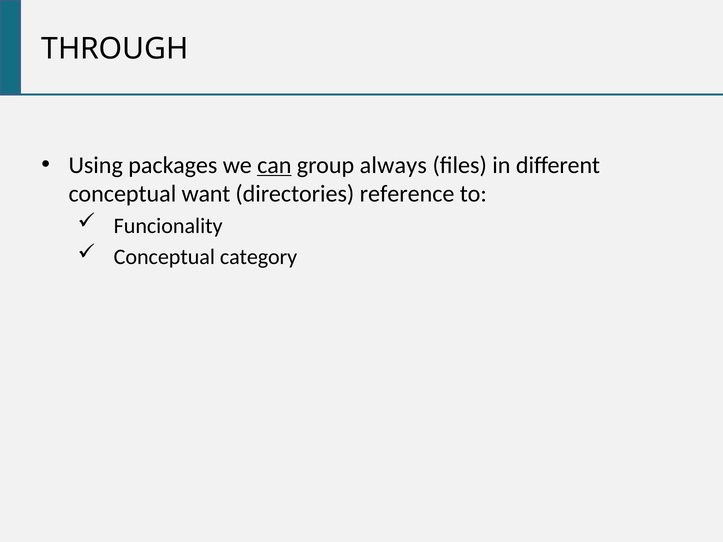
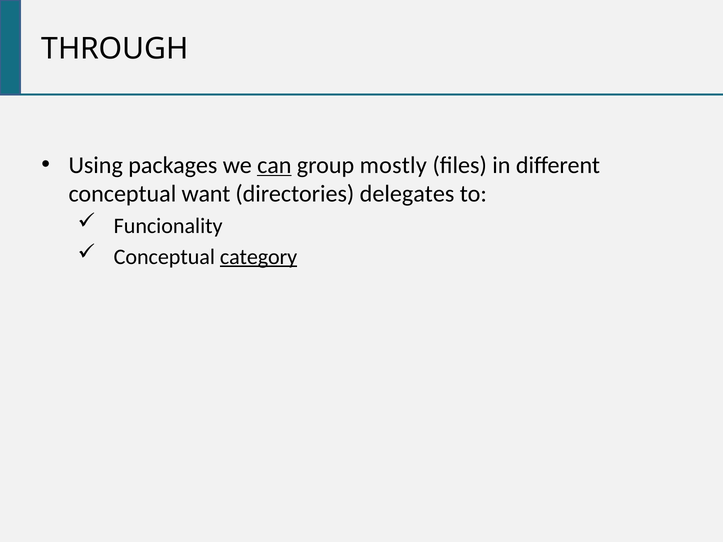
always: always -> mostly (393, 165)
reference: reference -> delegates (407, 194)
category underline: none -> present (259, 257)
